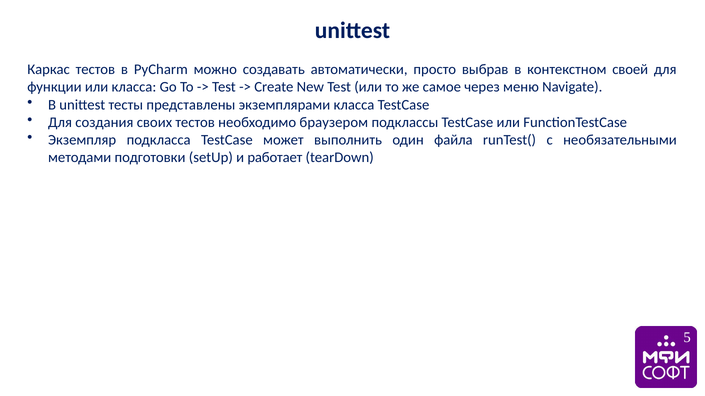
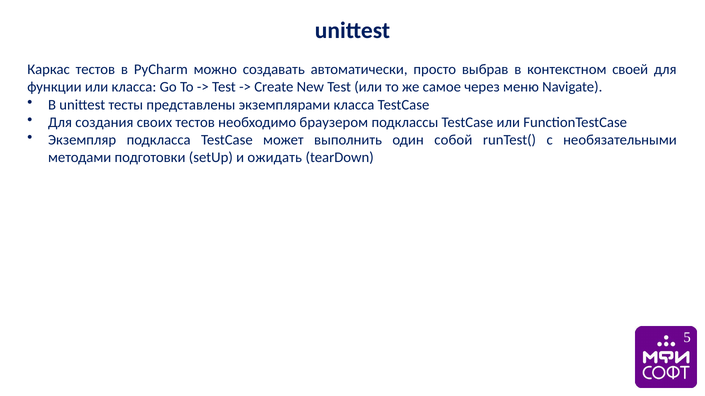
файла: файла -> собой (453, 140)
работает: работает -> ожидать (275, 158)
